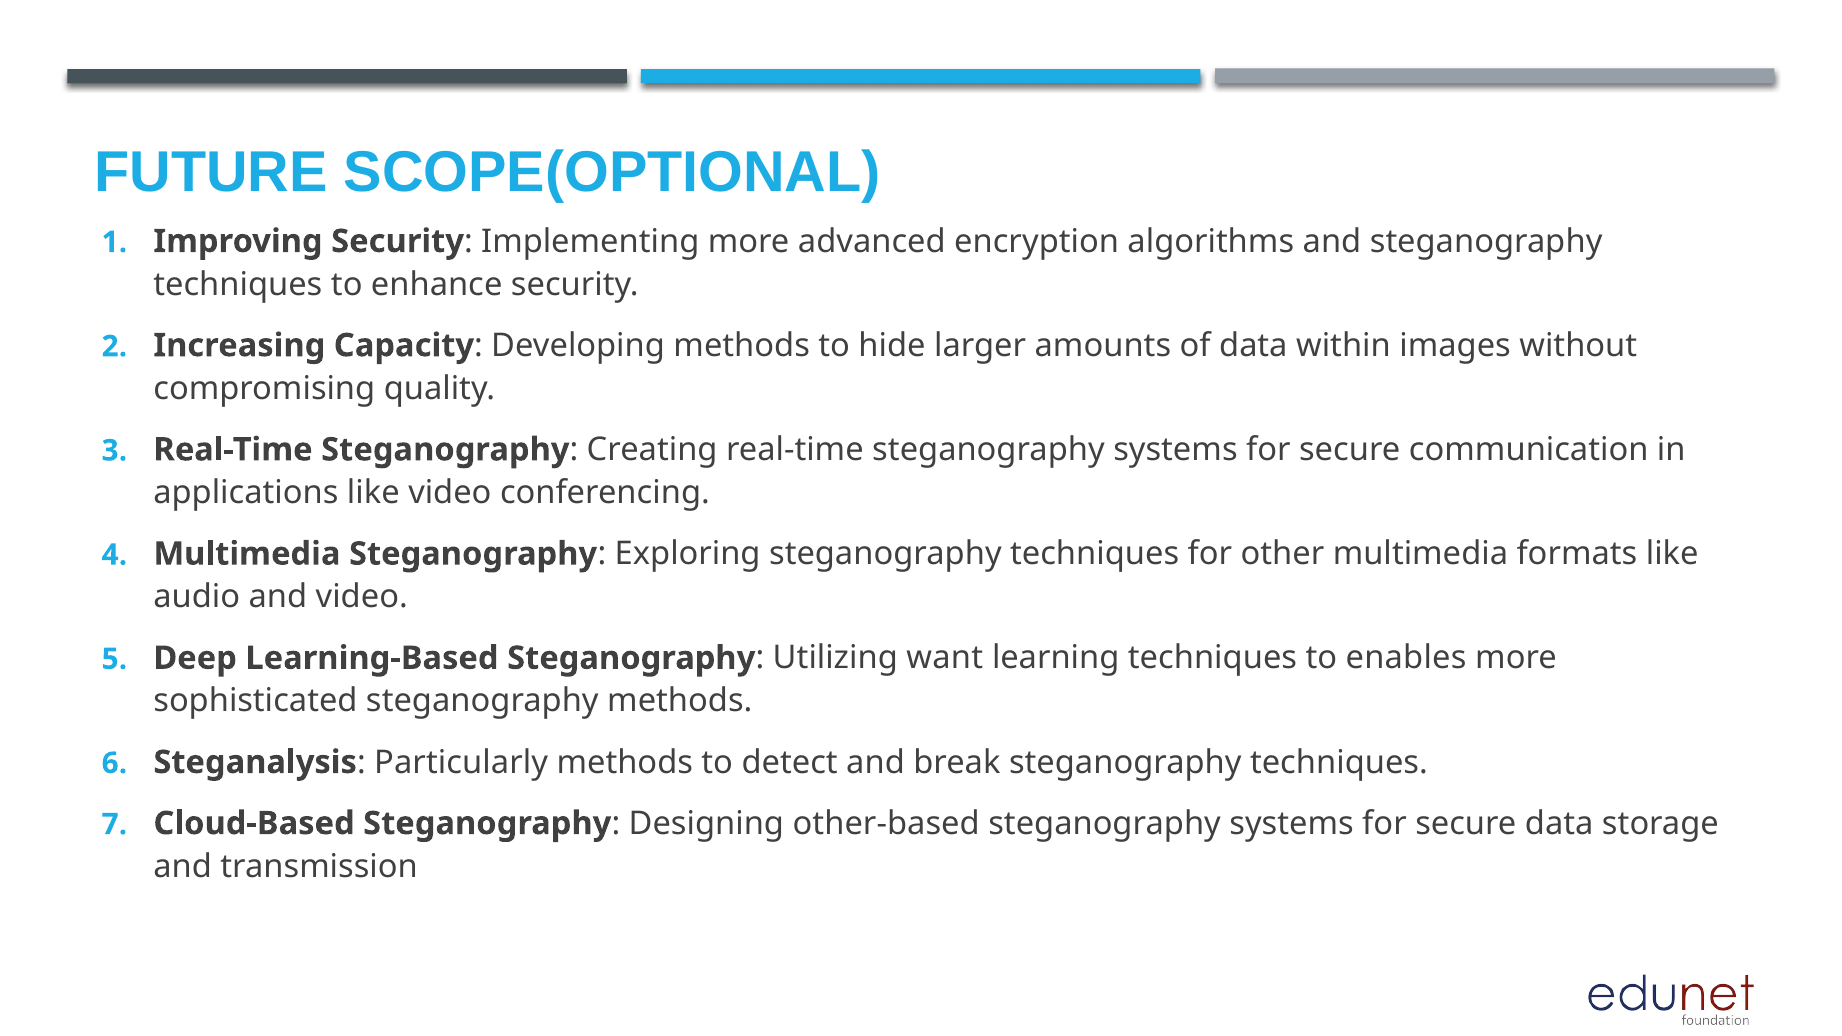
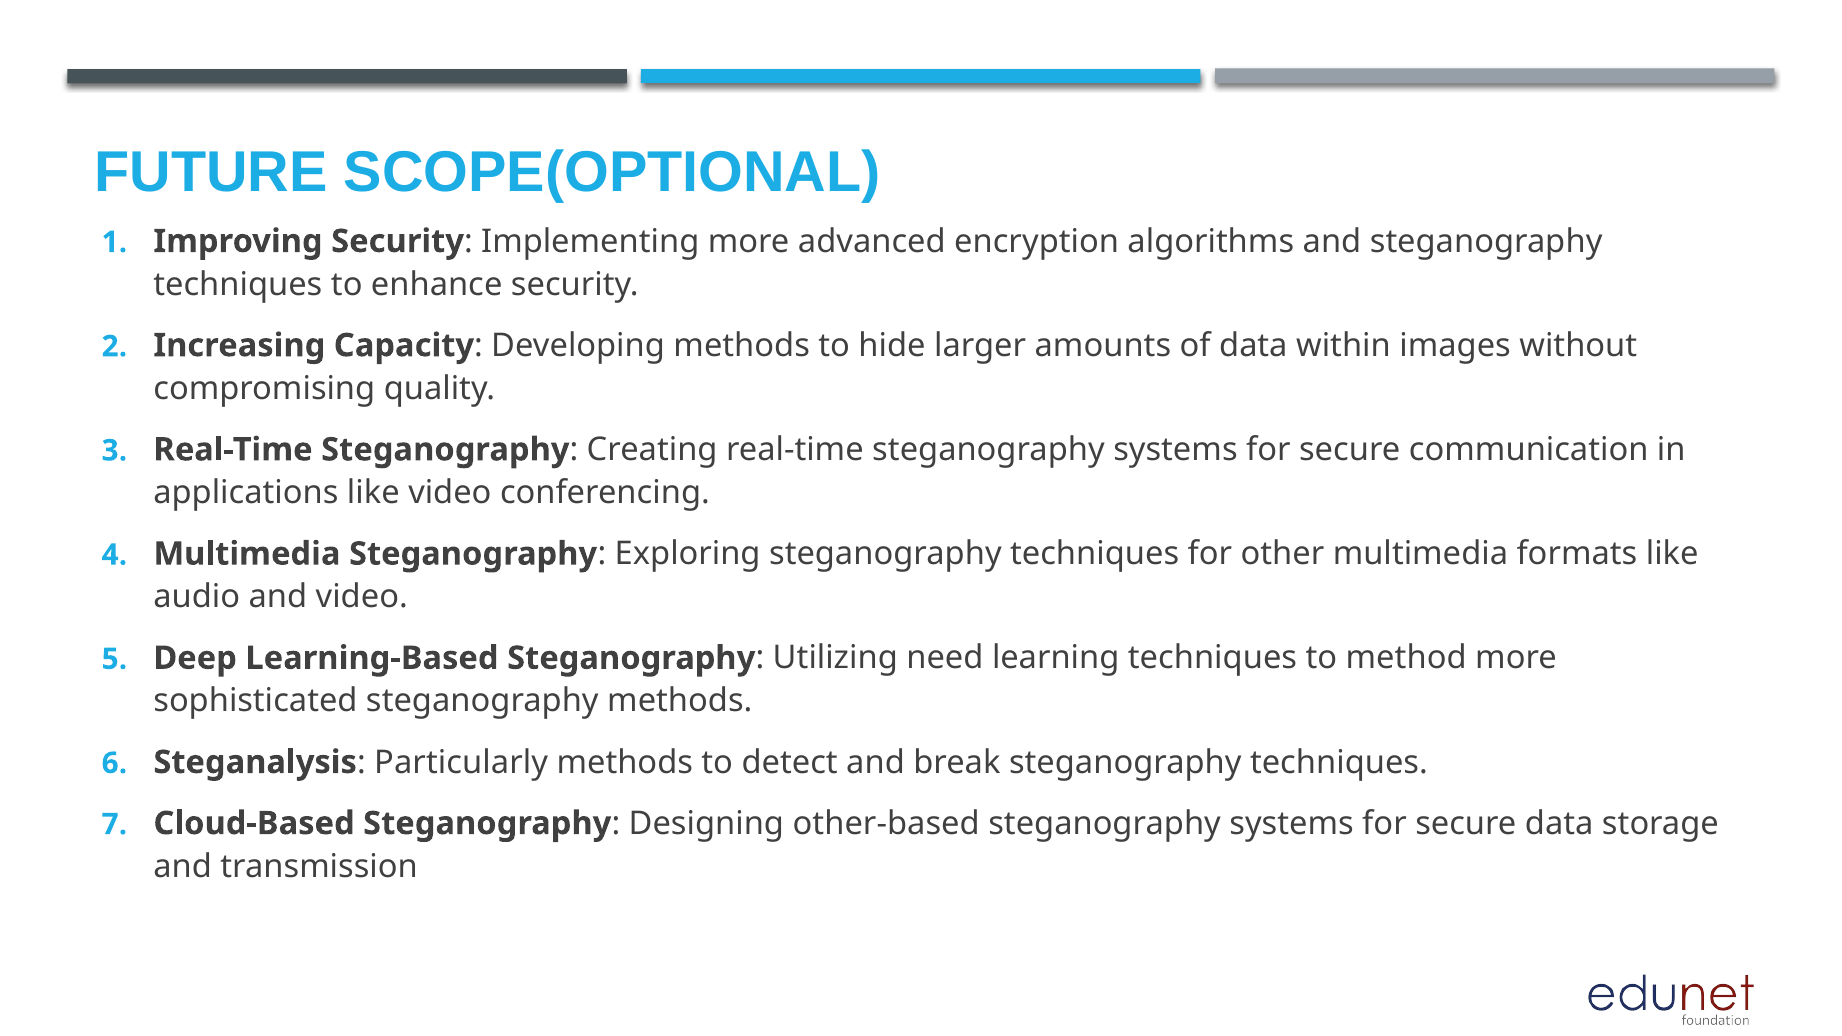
want: want -> need (945, 658)
enables: enables -> method (1406, 658)
